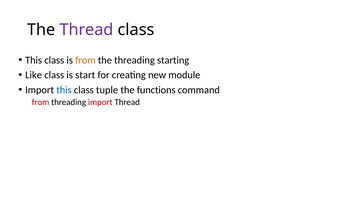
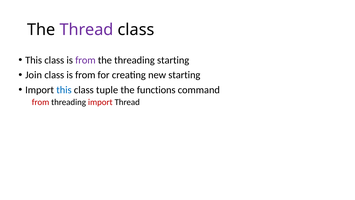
from colour: orange -> purple (85, 60)
Like: Like -> Join (34, 75)
start: start -> from (85, 75)
new module: module -> starting (184, 75)
